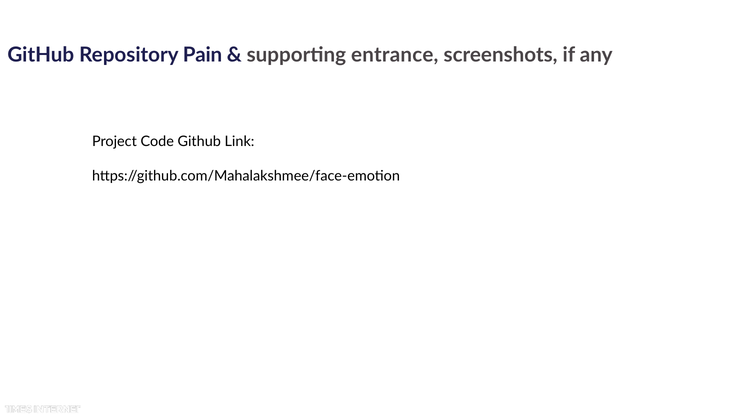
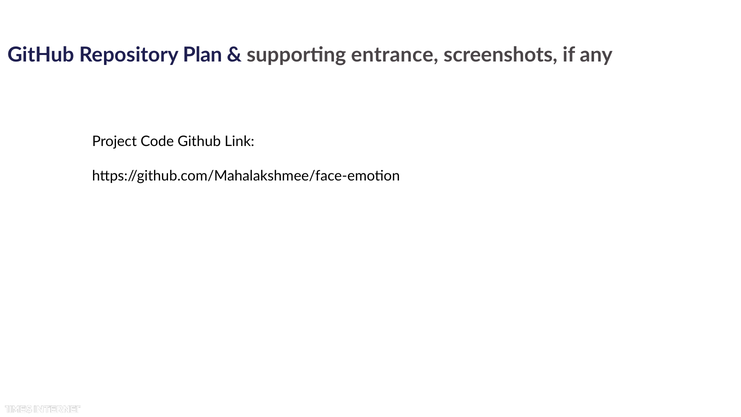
Pain: Pain -> Plan (203, 55)
